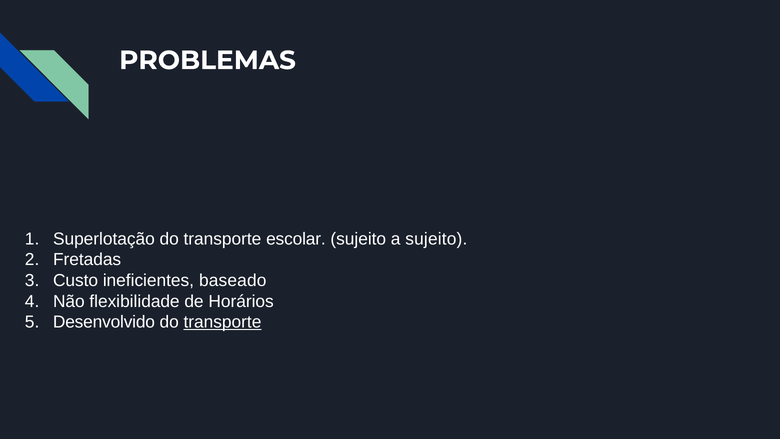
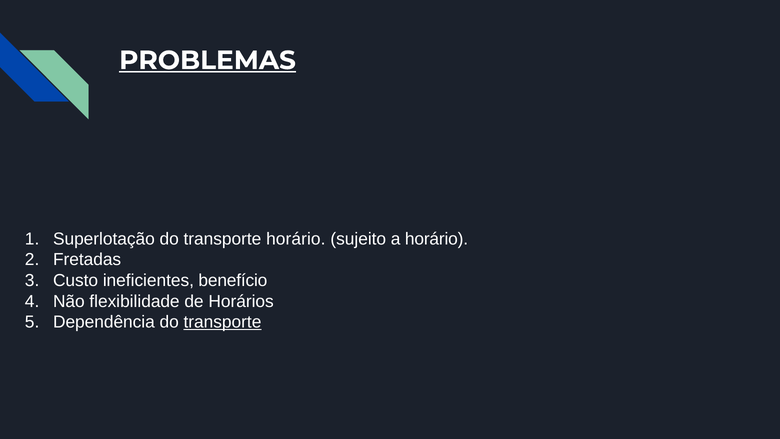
PROBLEMAS underline: none -> present (208, 60)
transporte escolar: escolar -> horário (296, 239)
a sujeito: sujeito -> horário (437, 239)
baseado: baseado -> benefício (233, 280)
Desenvolvido: Desenvolvido -> Dependência (104, 322)
